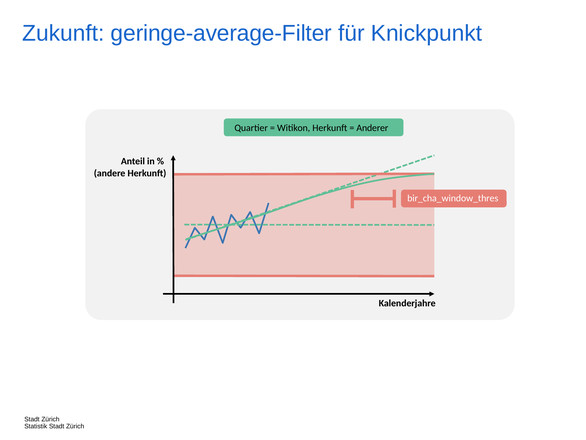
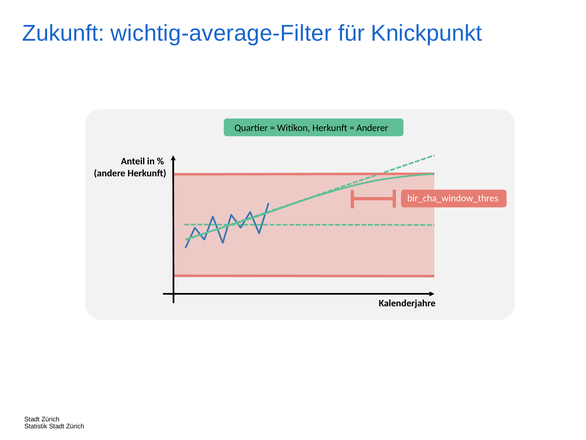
geringe-average-Filter: geringe-average-Filter -> wichtig-average-Filter (221, 33)
